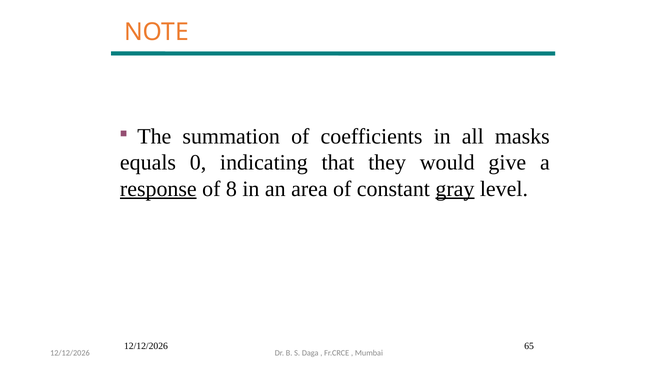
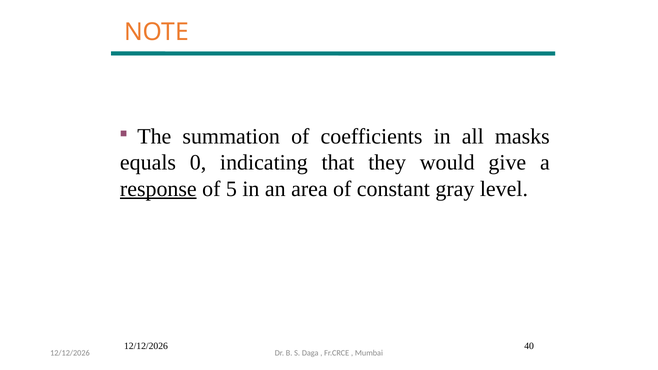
8: 8 -> 5 (231, 189)
gray underline: present -> none (455, 189)
65: 65 -> 40 (529, 346)
